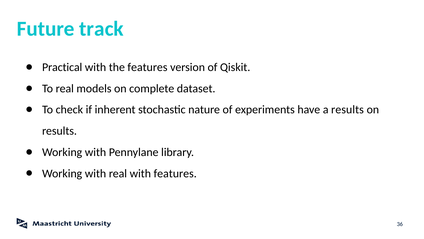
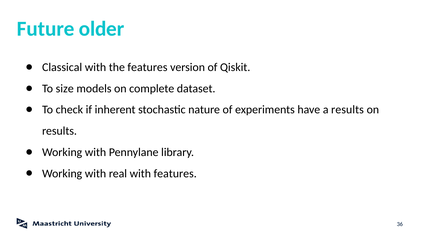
track: track -> older (102, 29)
Practical: Practical -> Classical (62, 67)
To real: real -> size (65, 88)
